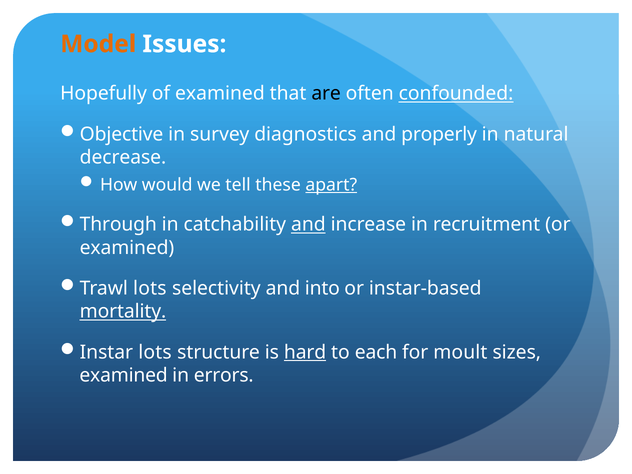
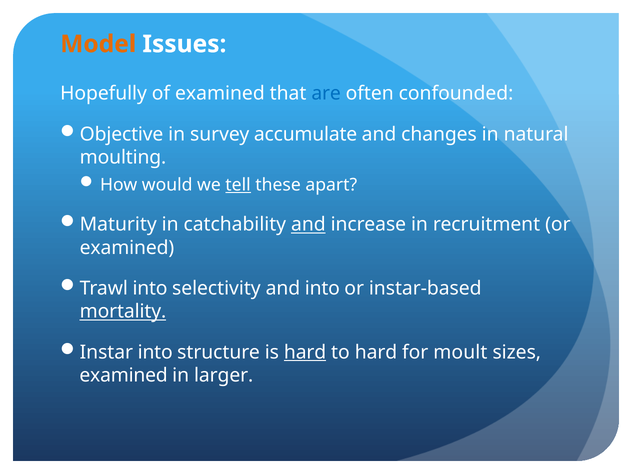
are colour: black -> blue (326, 94)
confounded underline: present -> none (456, 94)
diagnostics: diagnostics -> accumulate (306, 134)
properly: properly -> changes (439, 134)
decrease: decrease -> moulting (123, 157)
tell underline: none -> present (238, 185)
apart underline: present -> none (331, 185)
Through: Through -> Maturity (118, 225)
Trawl lots: lots -> into (150, 288)
Instar lots: lots -> into (155, 352)
to each: each -> hard (376, 352)
errors: errors -> larger (224, 376)
